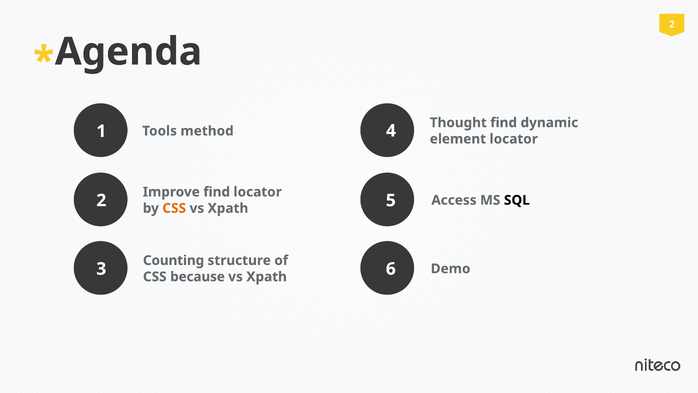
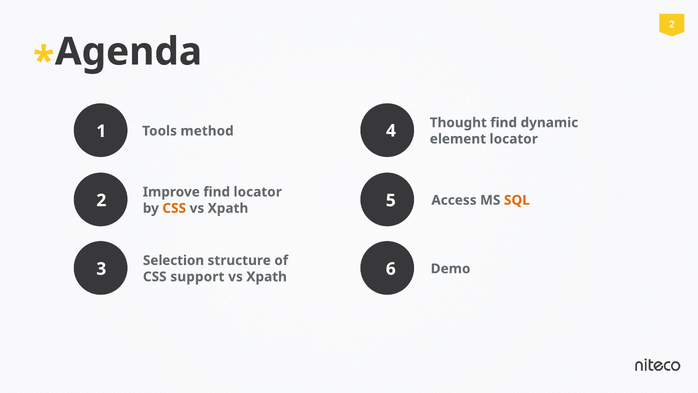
SQL colour: black -> orange (517, 200)
Counting: Counting -> Selection (174, 260)
because: because -> support (197, 277)
